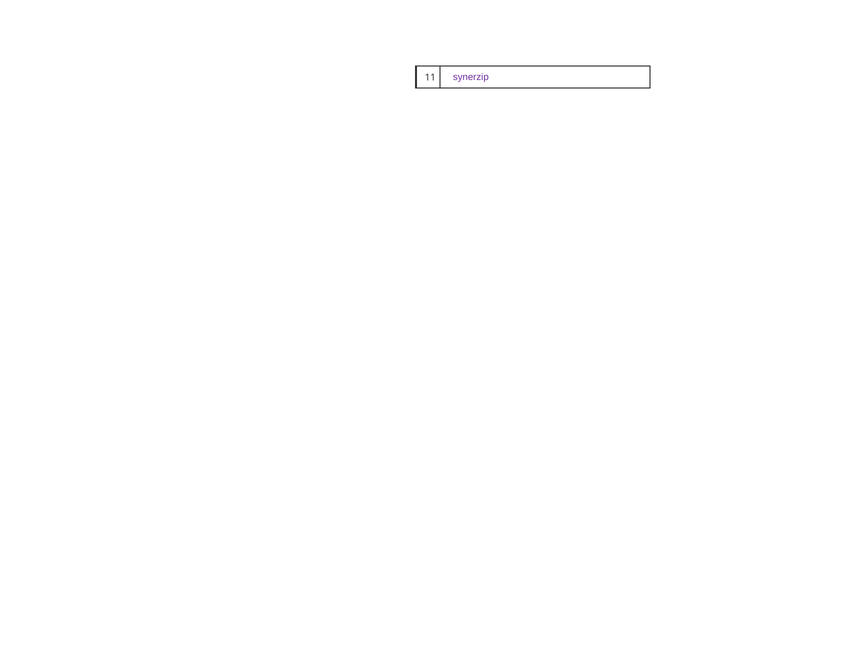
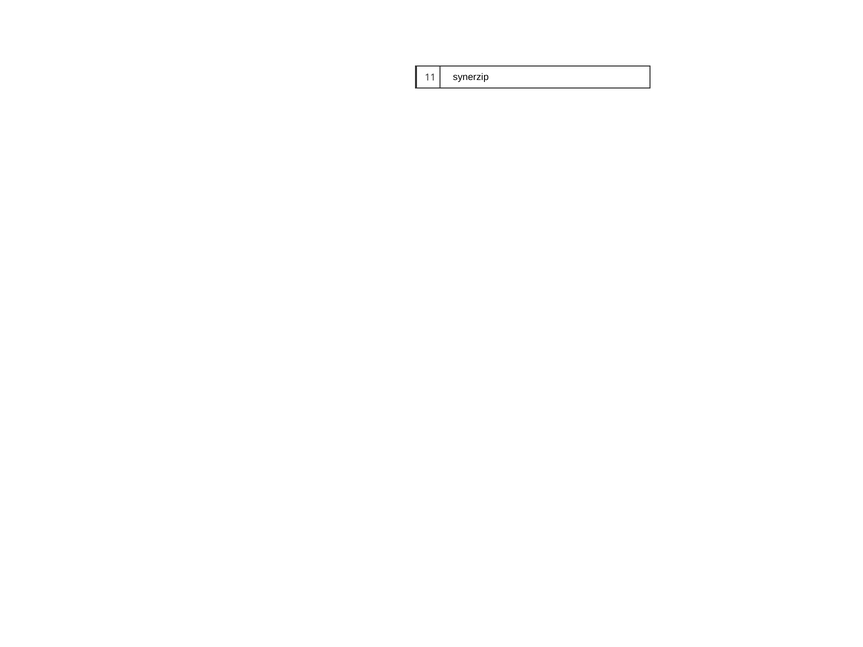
synerzip colour: purple -> black (471, 77)
